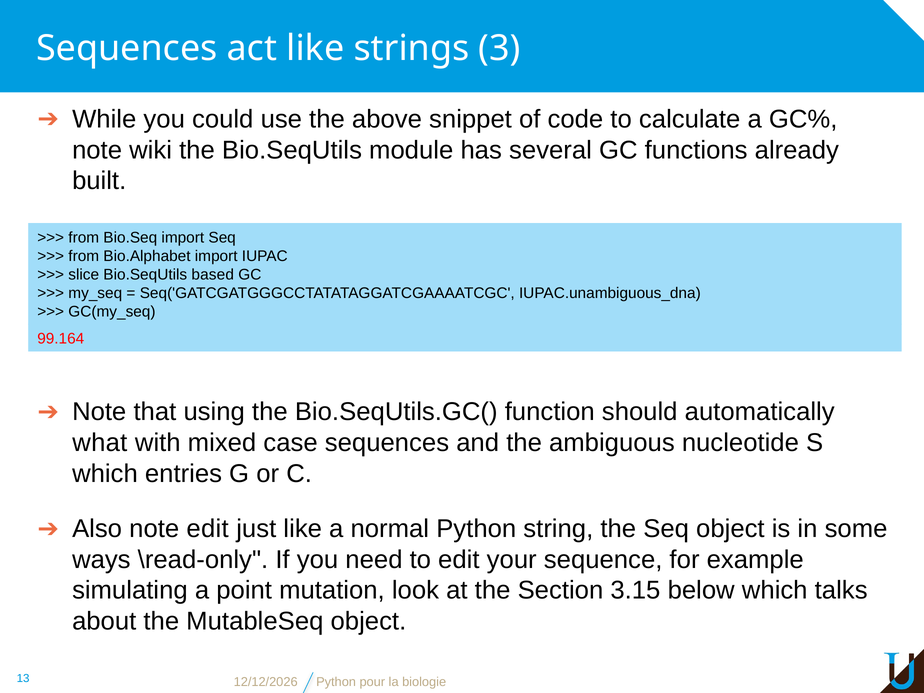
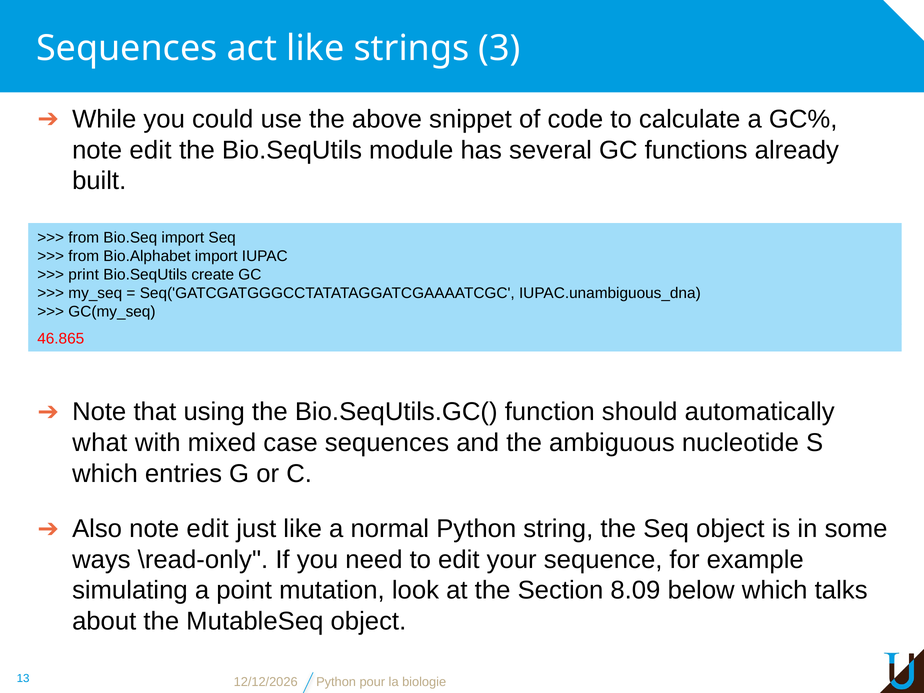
wiki: wiki -> edit (150, 150)
slice: slice -> print (84, 275)
based: based -> create (213, 275)
99.164: 99.164 -> 46.865 (61, 339)
3.15: 3.15 -> 8.09 (635, 590)
